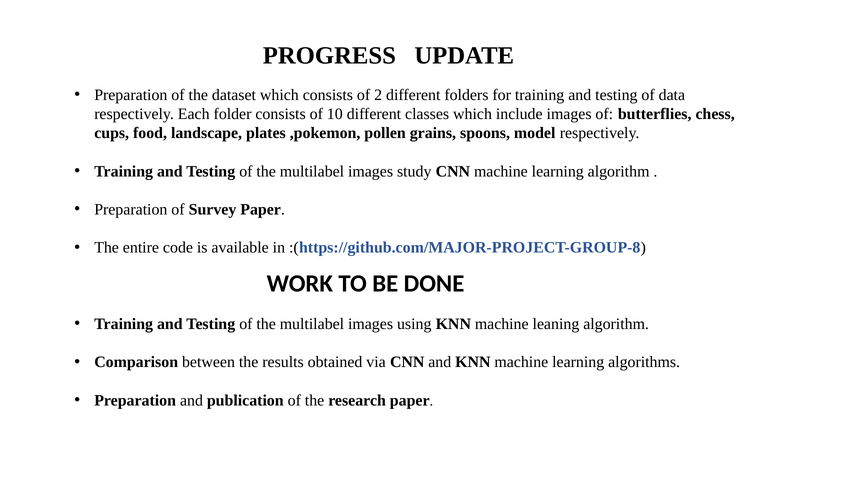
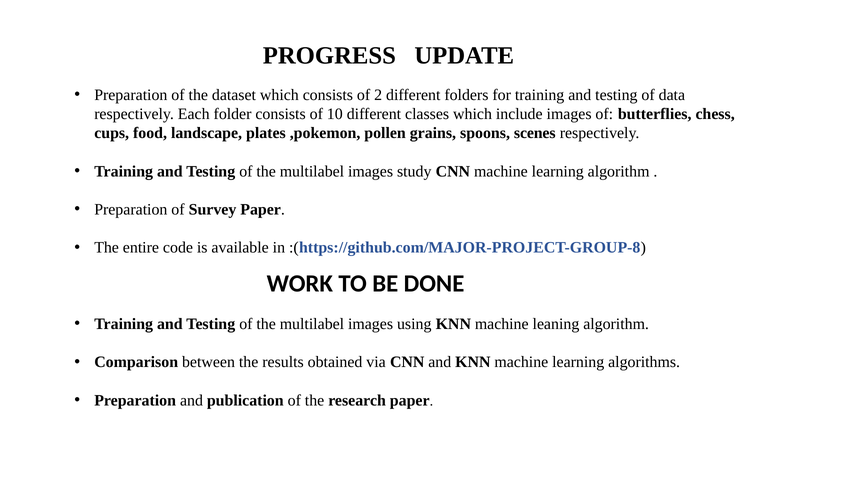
model: model -> scenes (535, 133)
